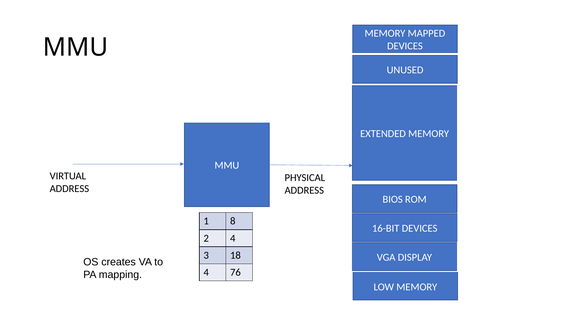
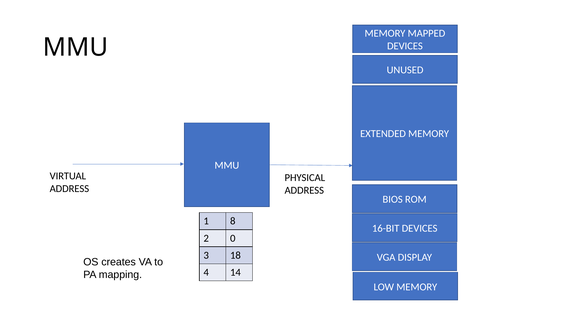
2 4: 4 -> 0 (233, 238)
76: 76 -> 14 (235, 272)
